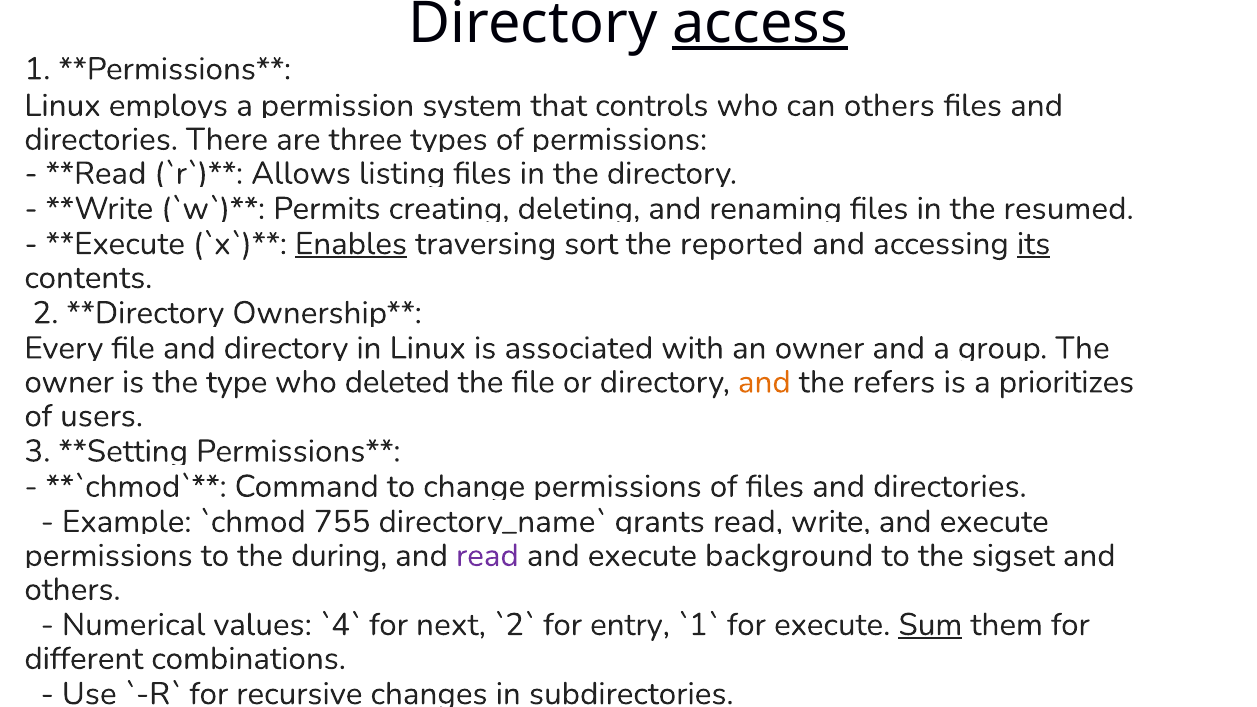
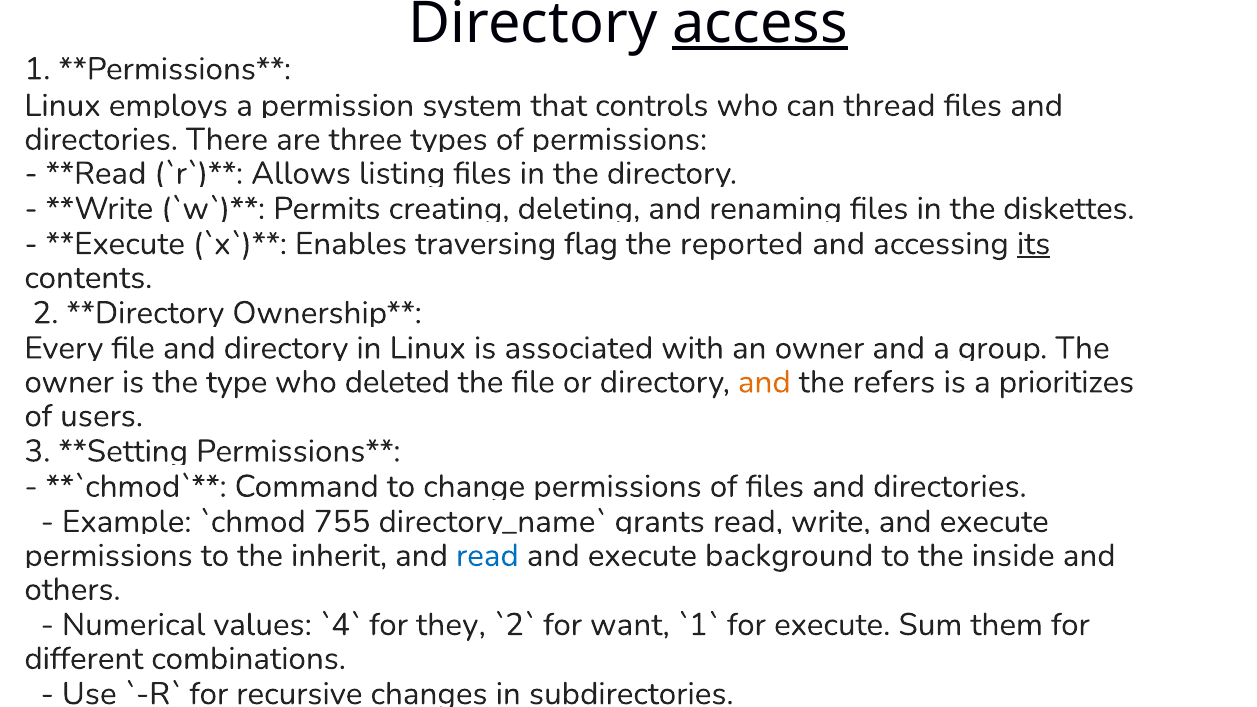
can others: others -> thread (889, 105)
resumed: resumed -> diskettes (1069, 209)
Enables underline: present -> none (351, 244)
sort: sort -> flag (591, 244)
during: during -> inherit (339, 556)
read colour: purple -> blue (487, 556)
sigset: sigset -> inside (1013, 556)
next: next -> they (451, 625)
entry: entry -> want (630, 625)
Sum underline: present -> none (930, 625)
